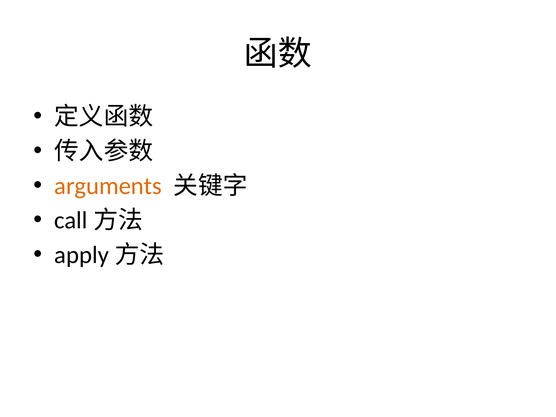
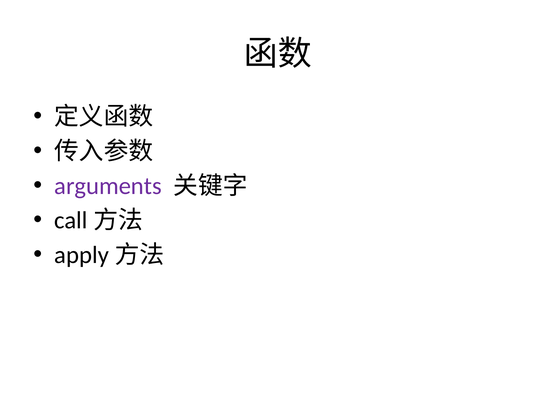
arguments colour: orange -> purple (108, 186)
